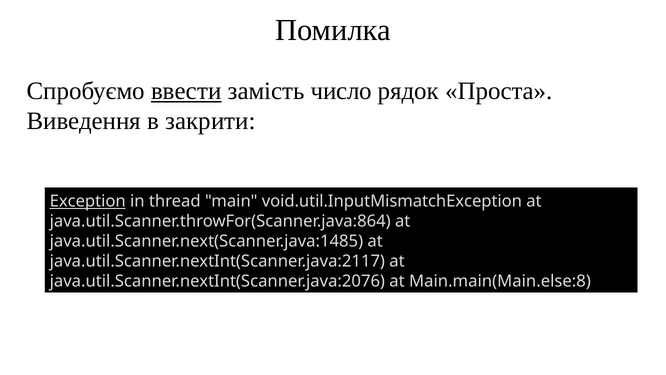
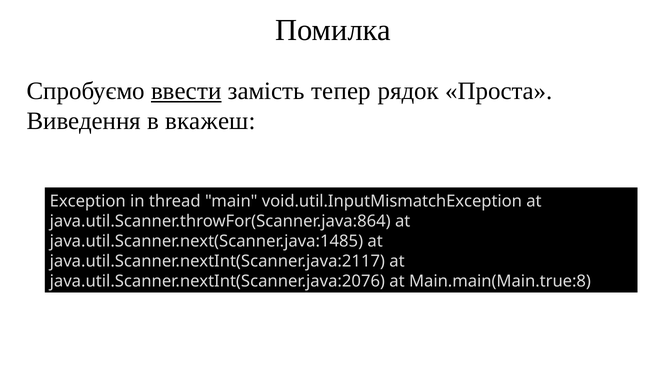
число: число -> тепер (341, 91)
закрити: закрити -> вкажеш (210, 121)
Exception underline: present -> none (88, 201)
Main.main(Main.else:8: Main.main(Main.else:8 -> Main.main(Main.true:8 (500, 281)
